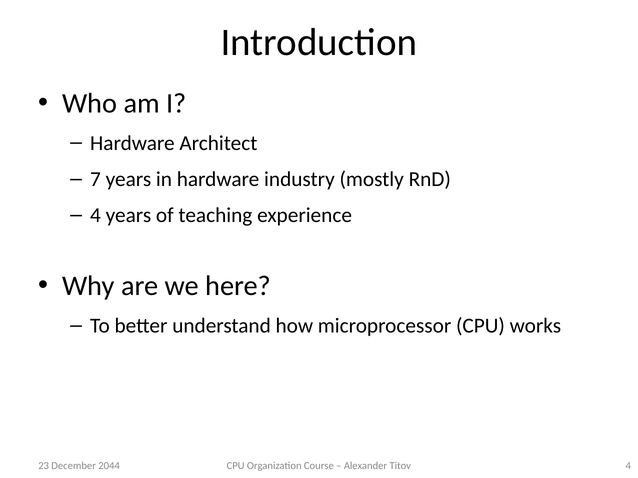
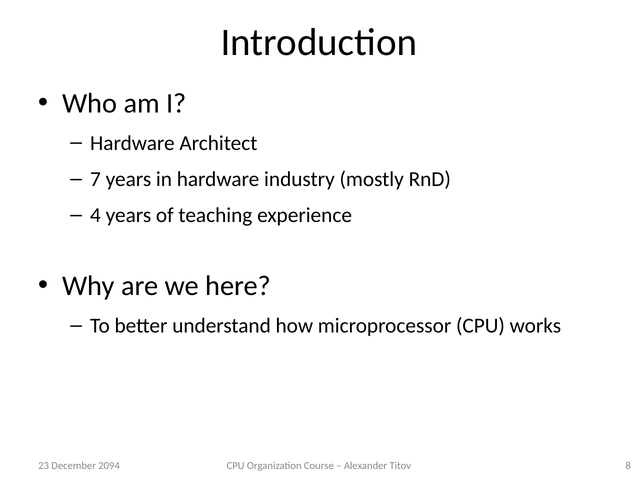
2044: 2044 -> 2094 (109, 466)
Titov 4: 4 -> 8 (628, 466)
